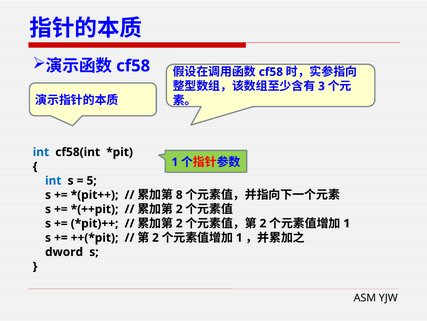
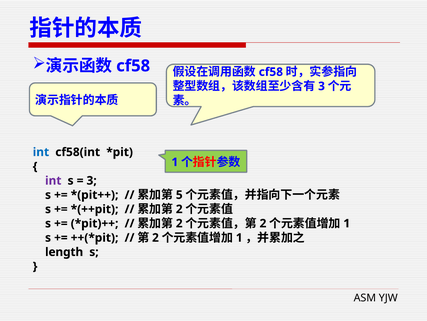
int colour: blue -> purple (53, 180)
5: 5 -> 3 (92, 180)
8: 8 -> 5 (179, 194)
dword: dword -> length (64, 251)
